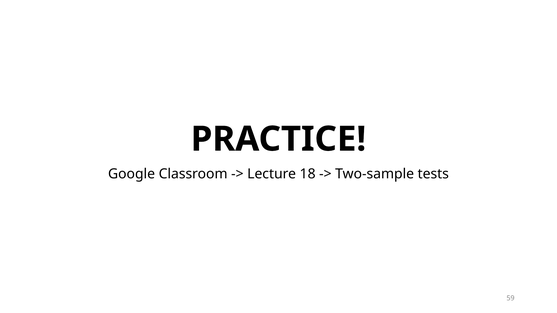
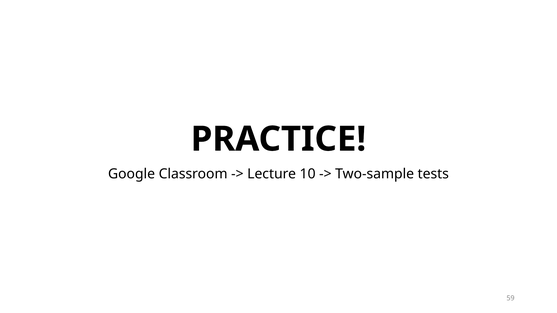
18: 18 -> 10 (308, 174)
